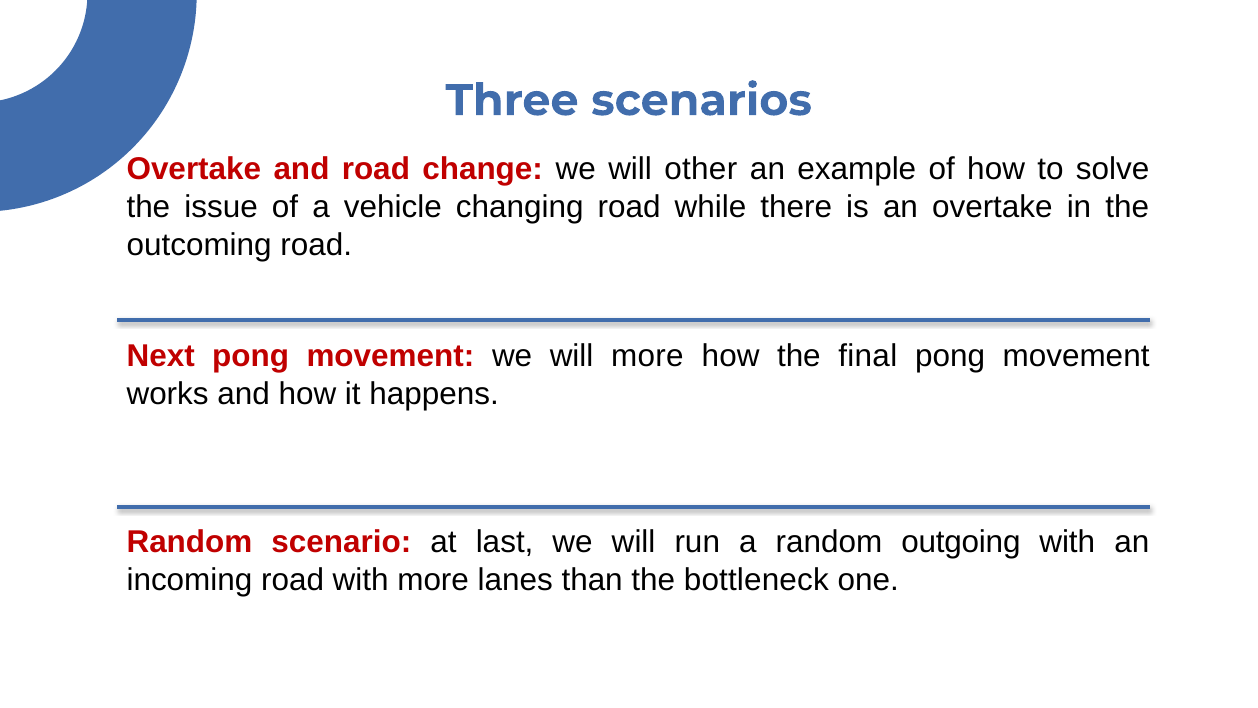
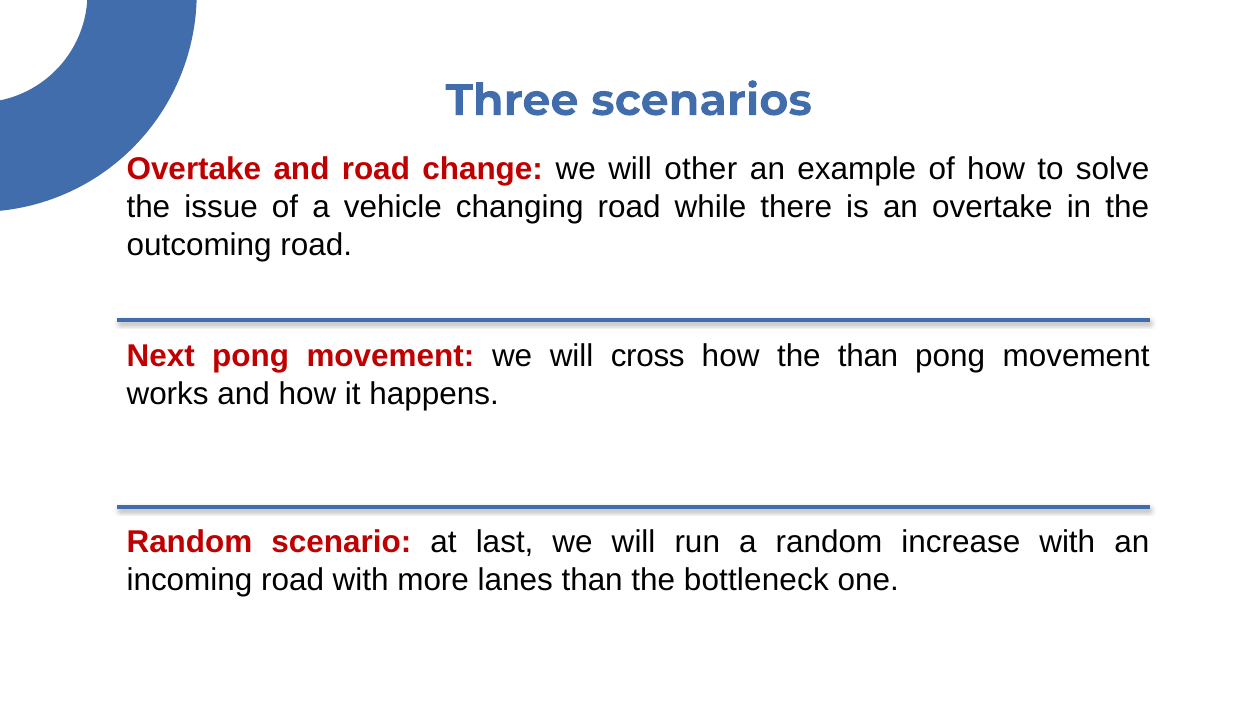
will more: more -> cross (648, 356)
the final: final -> than (868, 356)
outgoing: outgoing -> increase (961, 542)
